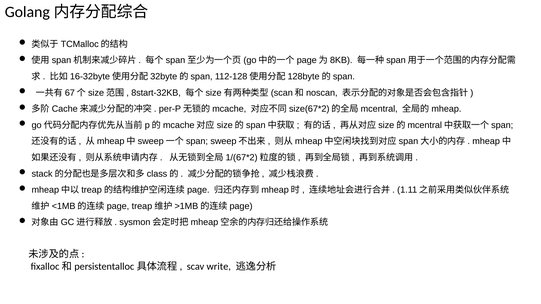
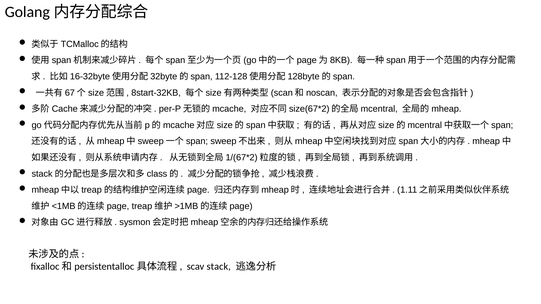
write: write -> stack (219, 267)
